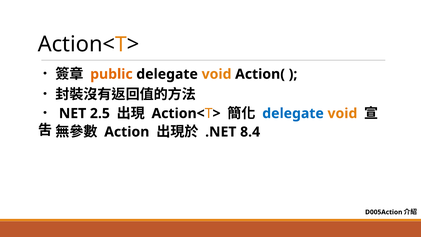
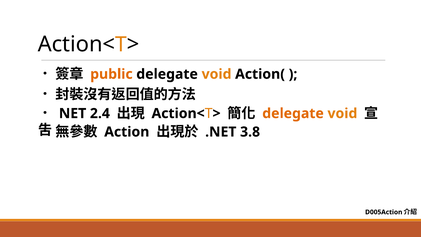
2.5: 2.5 -> 2.4 (100, 113)
delegate colour: blue -> orange (293, 113)
8.4: 8.4 -> 3.8 (250, 132)
